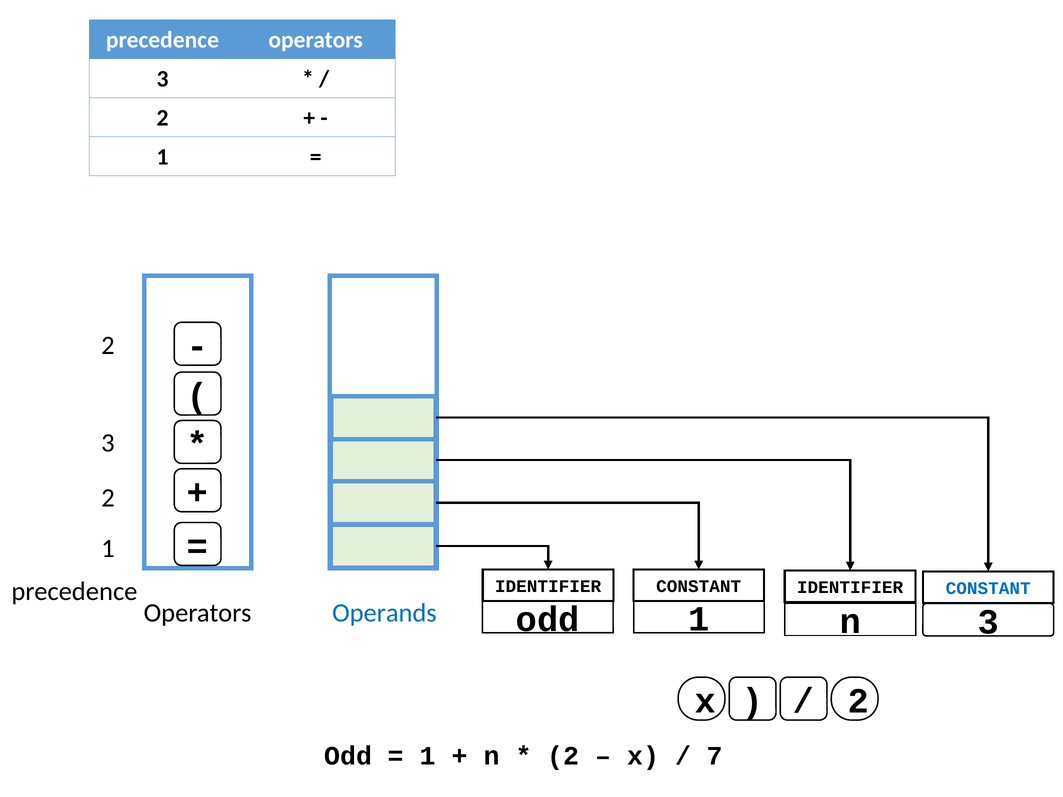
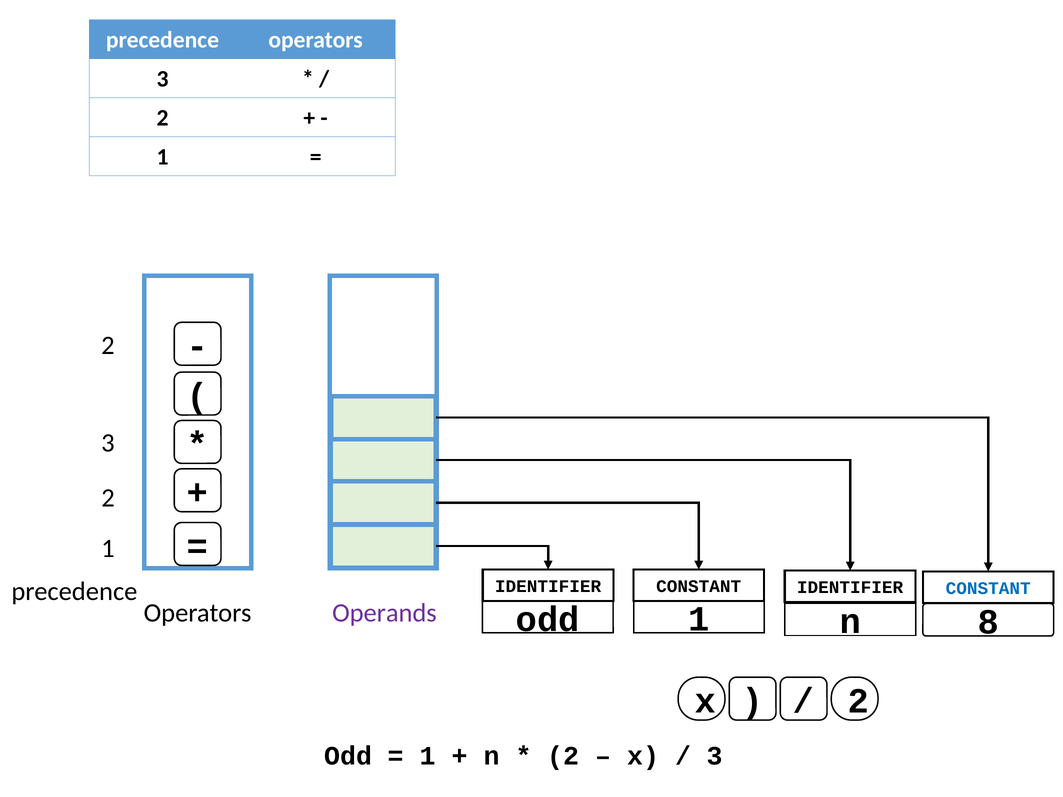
Operands colour: blue -> purple (384, 613)
1 3: 3 -> 8 (988, 622)
7: 7 -> 3 (715, 756)
